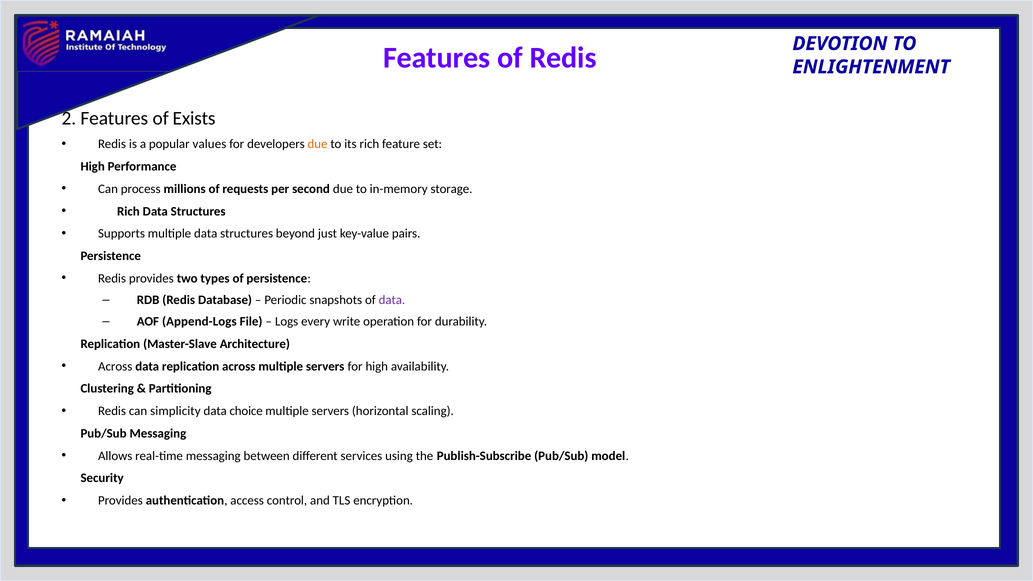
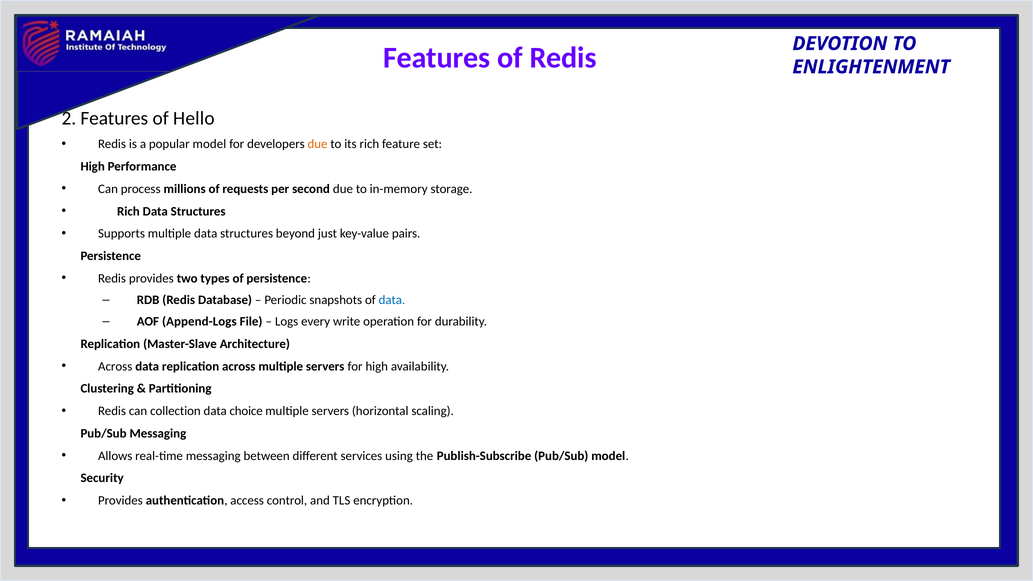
Exists: Exists -> Hello (194, 118)
popular values: values -> model (209, 144)
data colour: purple -> blue (392, 300)
simplicity: simplicity -> collection (175, 411)
